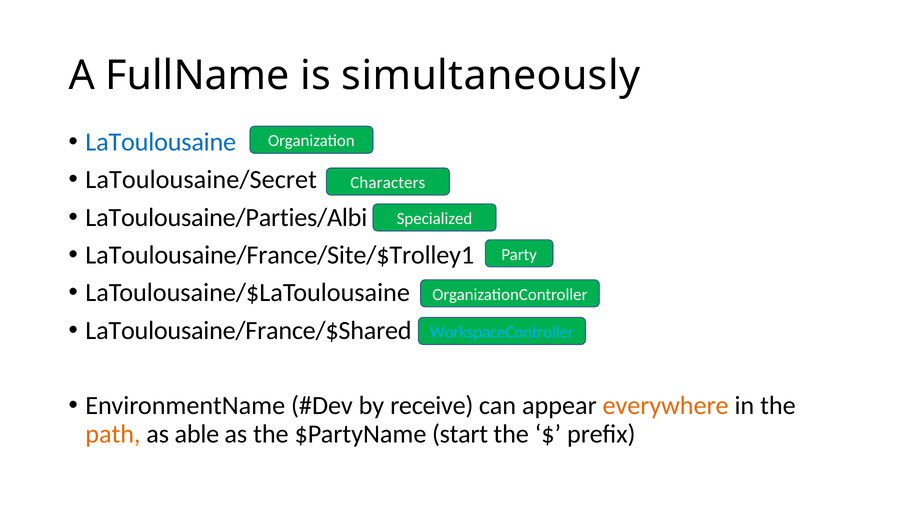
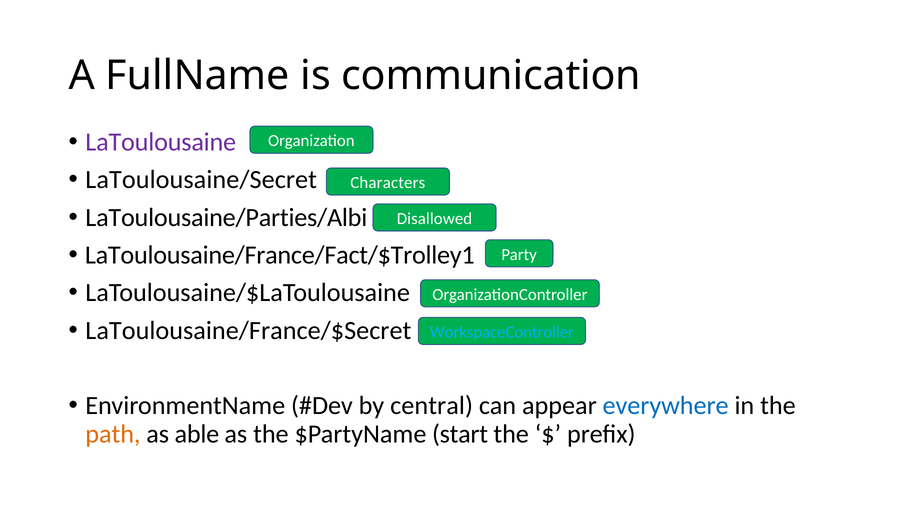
simultaneously: simultaneously -> communication (491, 76)
LaToulousaine colour: blue -> purple (161, 142)
Specialized: Specialized -> Disallowed (434, 218)
LaToulousaine/France/Site/$Trolley1: LaToulousaine/France/Site/$Trolley1 -> LaToulousaine/France/Fact/$Trolley1 (280, 255)
LaToulousaine/France/$Shared: LaToulousaine/France/$Shared -> LaToulousaine/France/$Secret (248, 330)
receive: receive -> central (432, 405)
everywhere colour: orange -> blue (666, 405)
